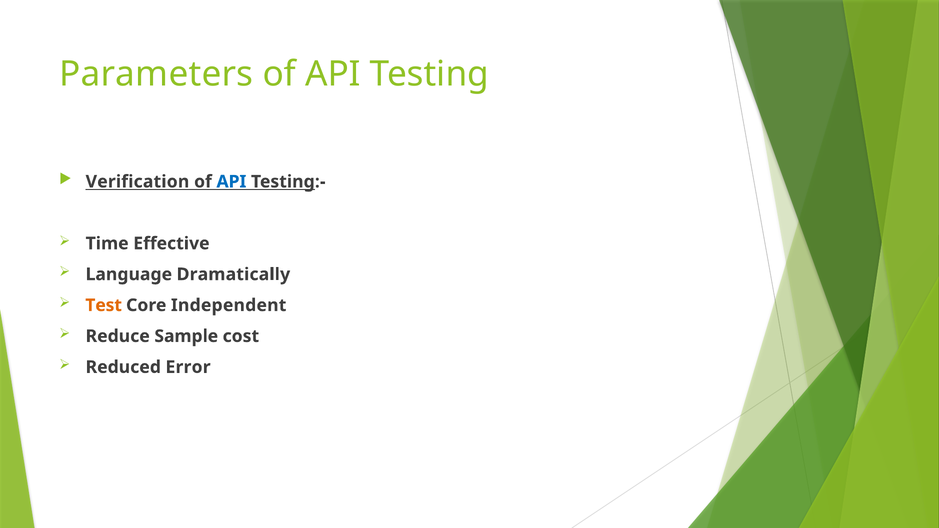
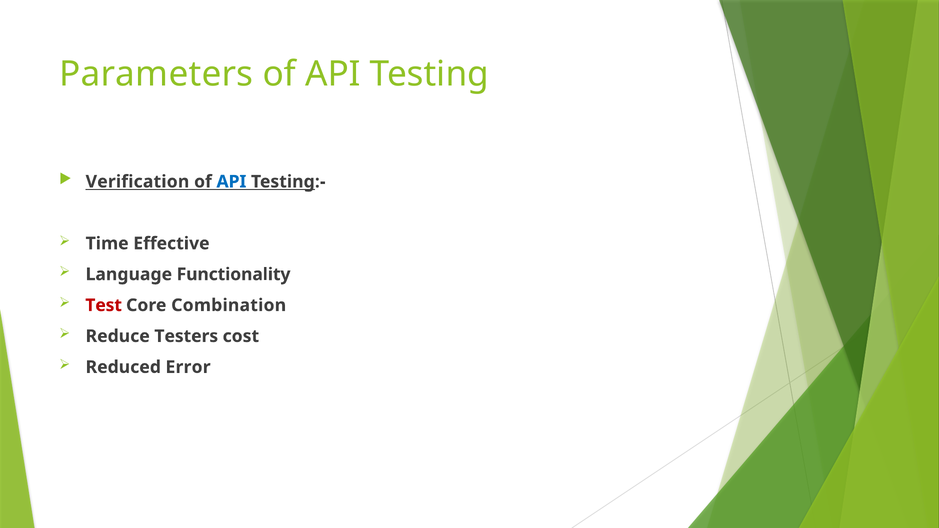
Dramatically: Dramatically -> Functionality (234, 274)
Test colour: orange -> red (104, 305)
Independent: Independent -> Combination (229, 305)
Sample: Sample -> Testers (186, 336)
